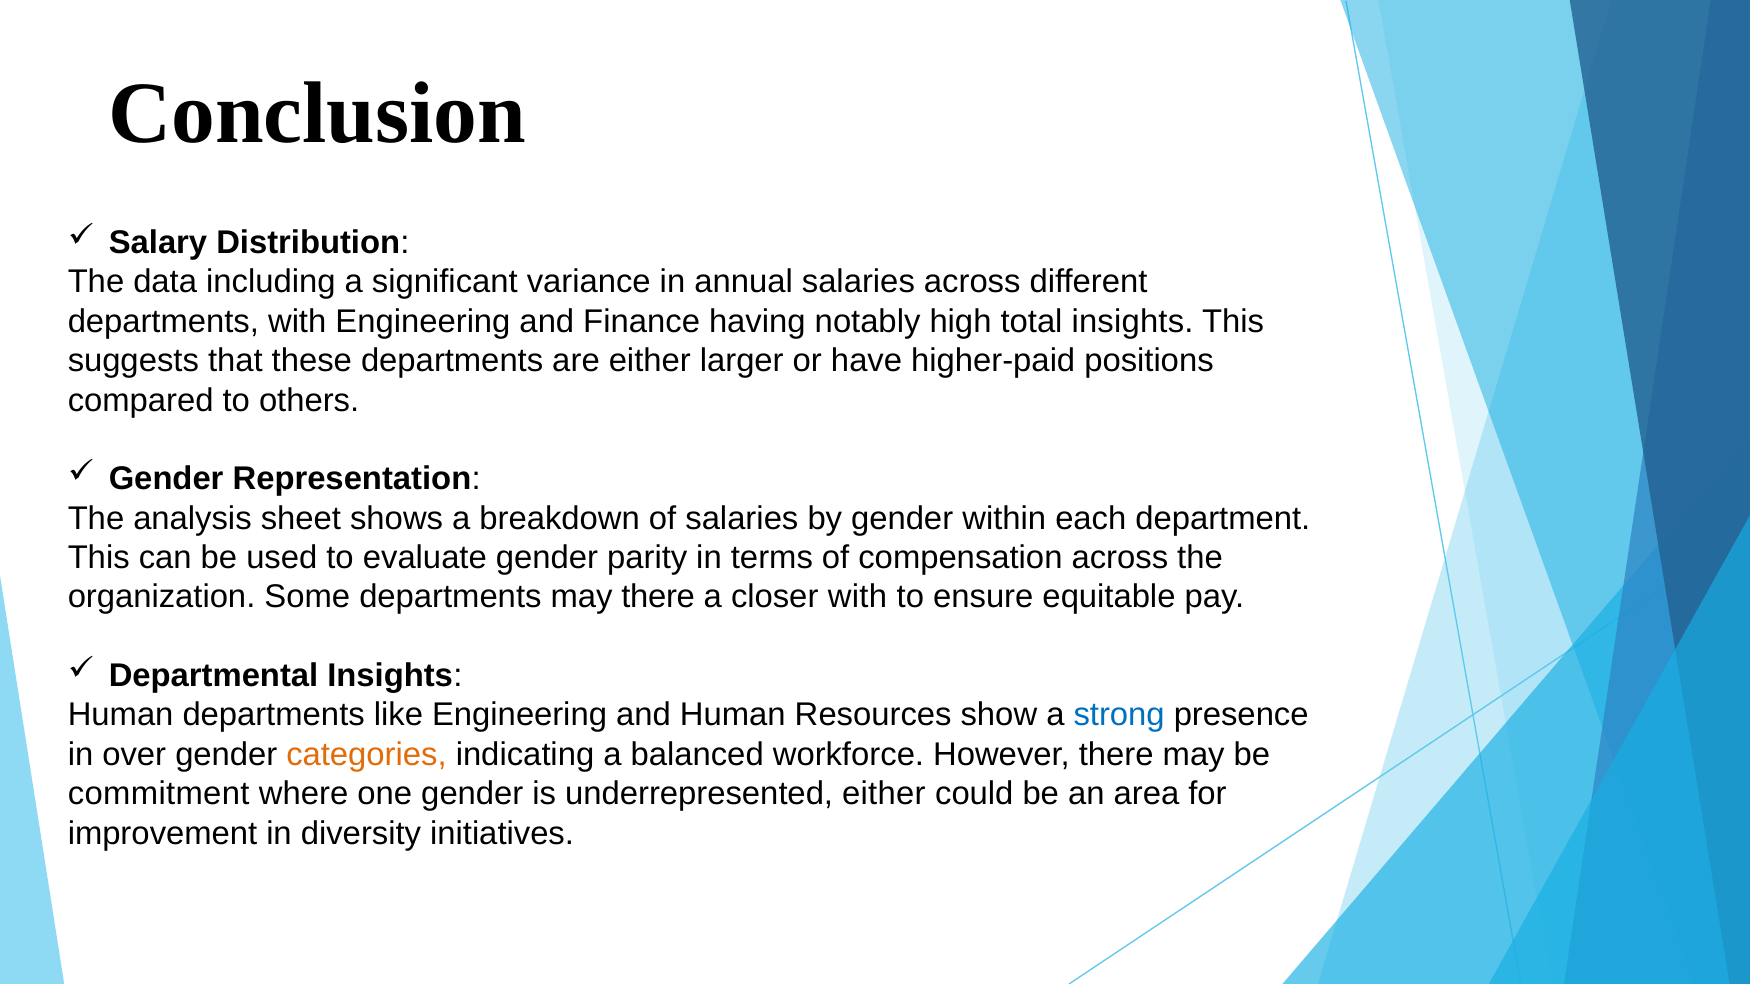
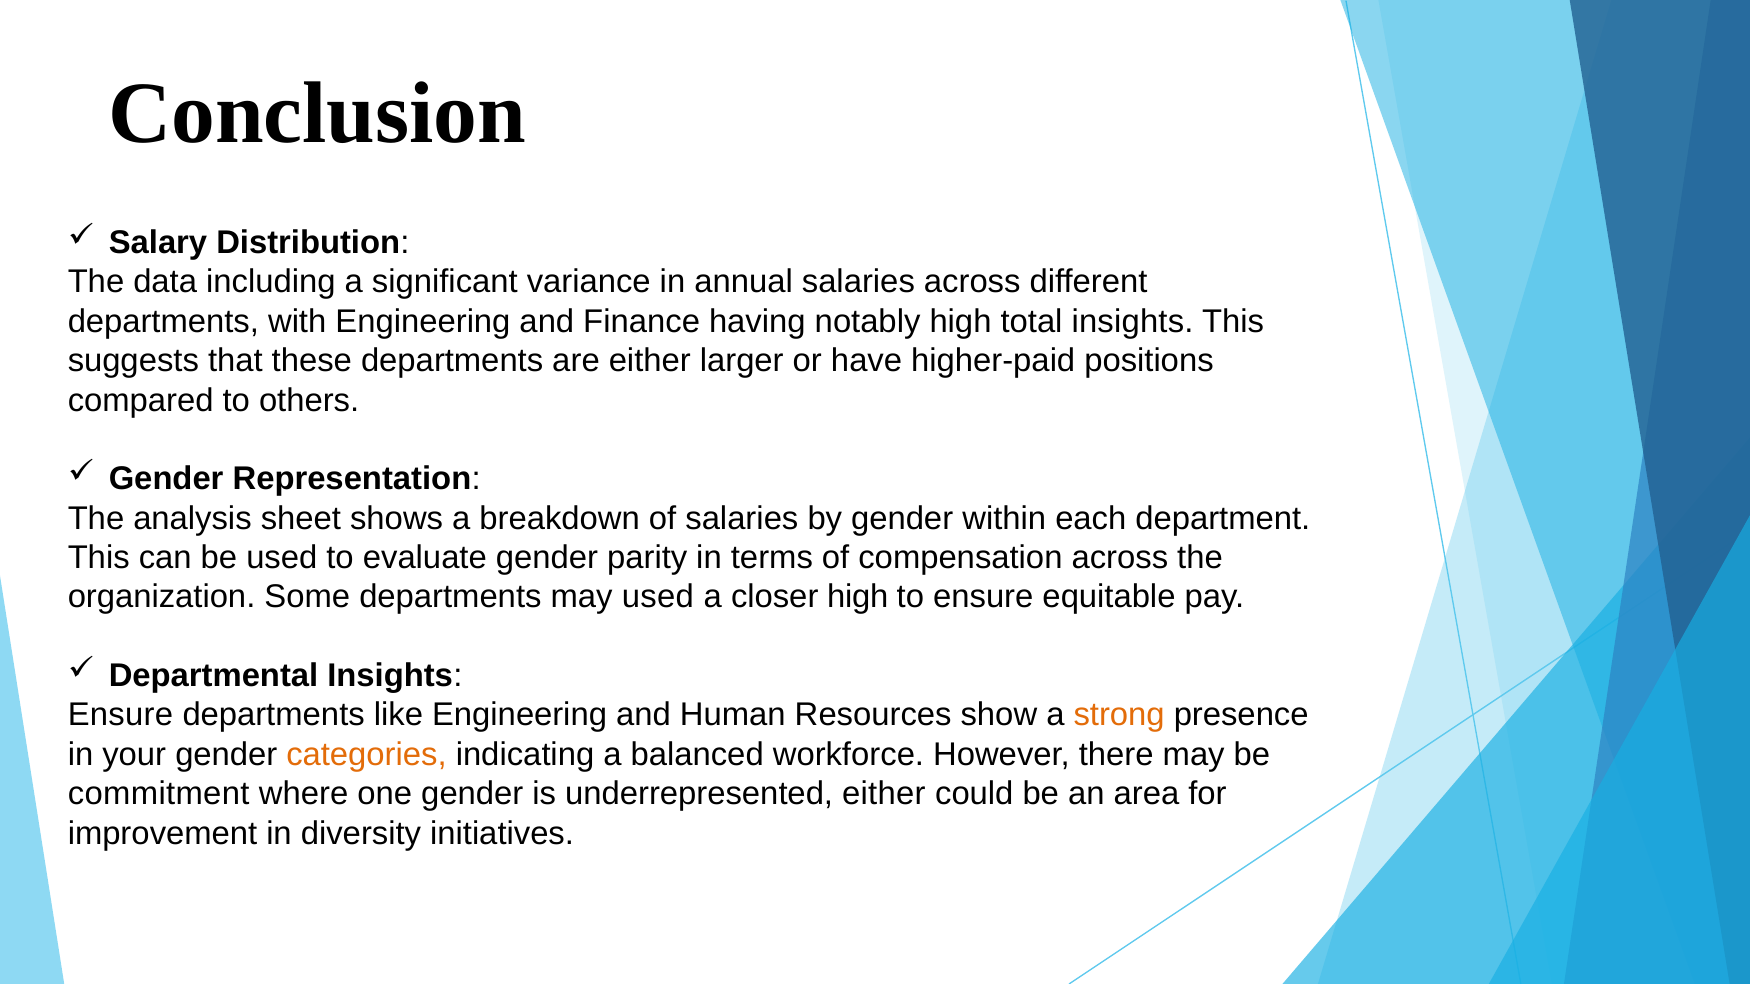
may there: there -> used (658, 597)
closer with: with -> high (858, 597)
Human: Human -> Ensure (120, 715)
strong colour: blue -> orange (1119, 715)
over: over -> your (134, 755)
